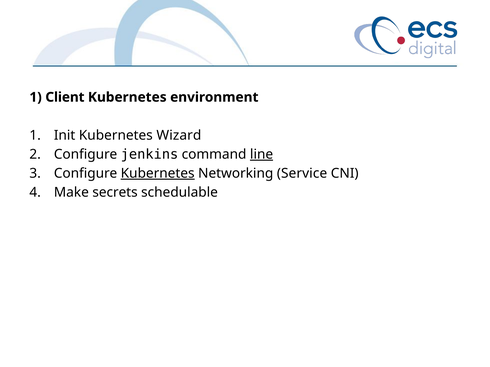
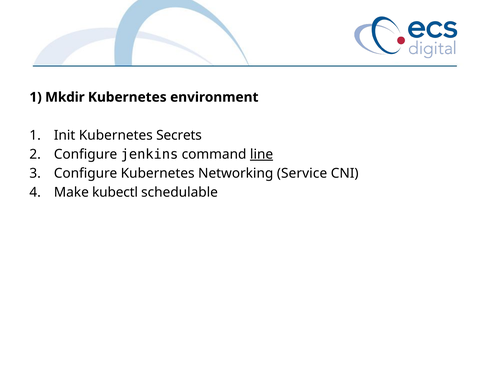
Client: Client -> Mkdir (65, 97)
Wizard: Wizard -> Secrets (179, 135)
Kubernetes underline: present -> none (158, 174)
secrets: secrets -> kubectl (115, 193)
